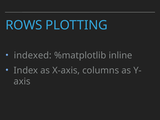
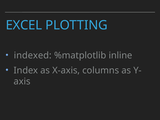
ROWS: ROWS -> EXCEL (24, 25)
